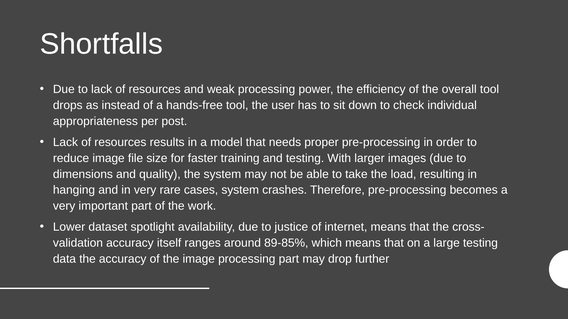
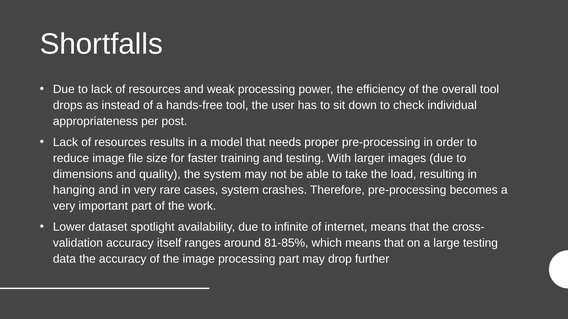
justice: justice -> infinite (291, 227)
89-85%: 89-85% -> 81-85% (286, 243)
